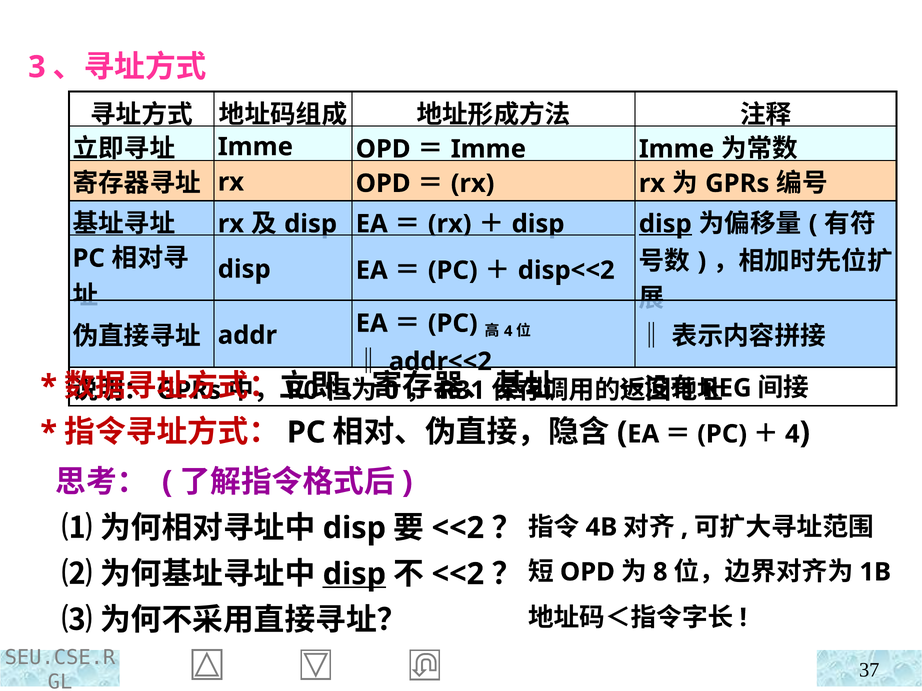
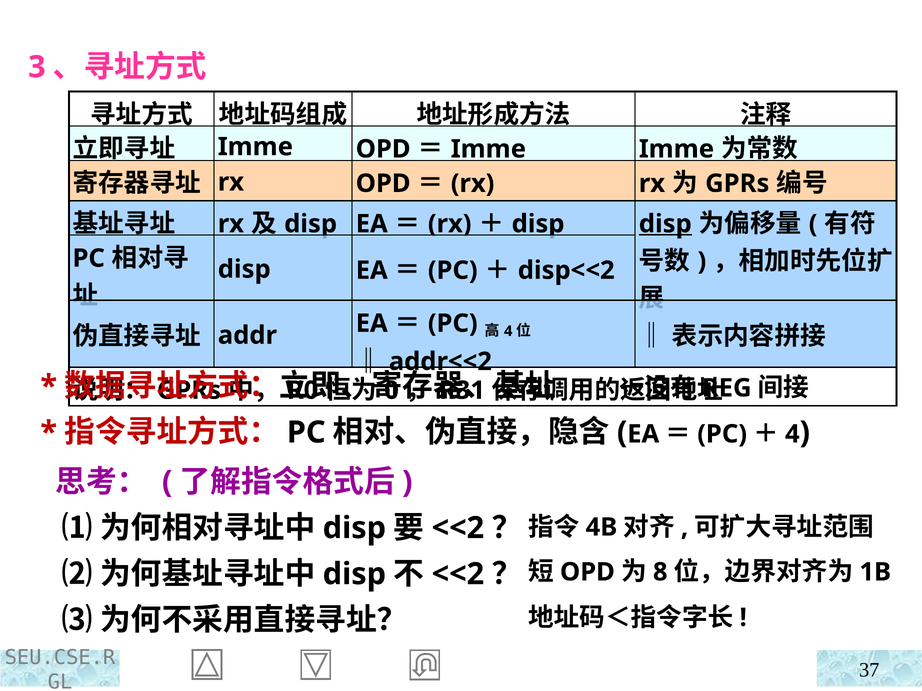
disp underline: present -> none (354, 574)
